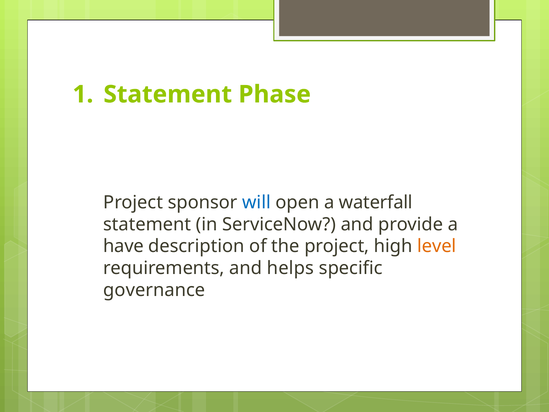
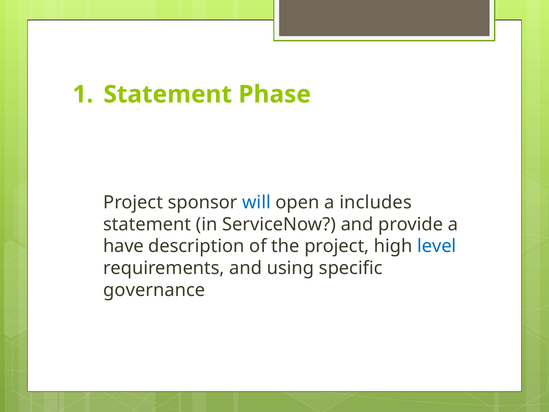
waterfall: waterfall -> includes (376, 202)
level colour: orange -> blue (437, 246)
helps: helps -> using (291, 268)
